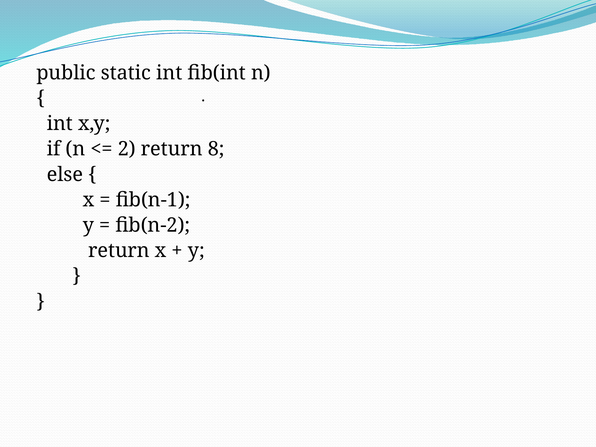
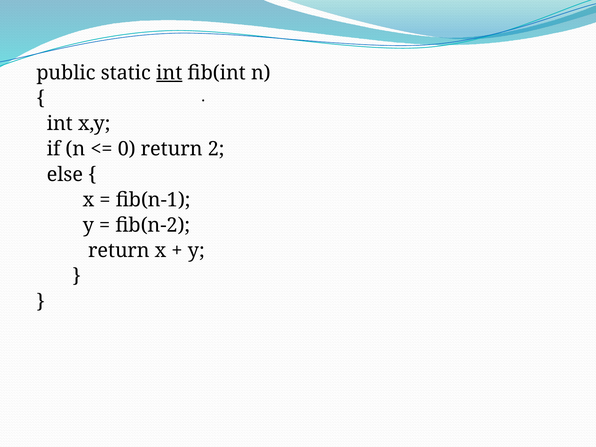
int underline: none -> present (169, 73)
2: 2 -> 0 (127, 149)
8: 8 -> 2 (216, 149)
